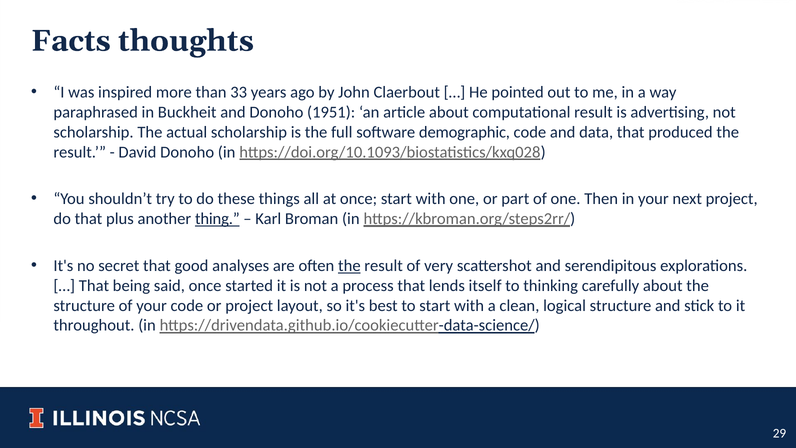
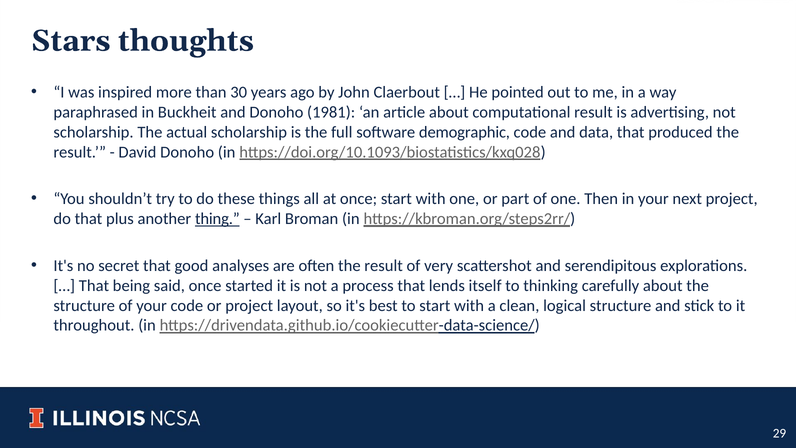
Facts: Facts -> Stars (71, 41)
33: 33 -> 30 (239, 92)
1951: 1951 -> 1981 (331, 112)
the underline: present -> none (349, 266)
